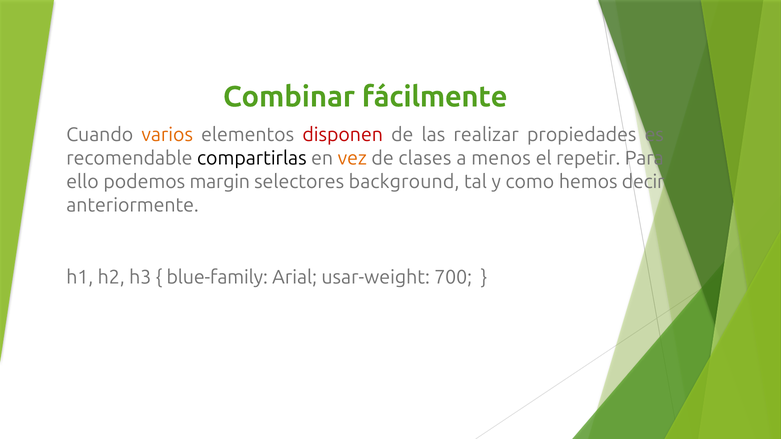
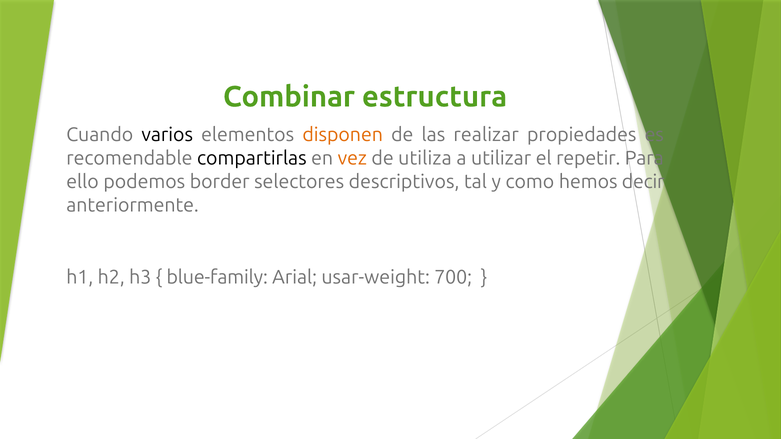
fácilmente: fácilmente -> estructura (435, 97)
varios colour: orange -> black (167, 135)
disponen colour: red -> orange (343, 135)
clases: clases -> utiliza (425, 158)
menos: menos -> utilizar (501, 158)
margin: margin -> border (220, 182)
background: background -> descriptivos (404, 182)
